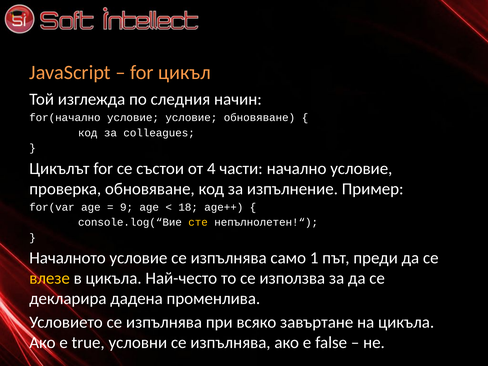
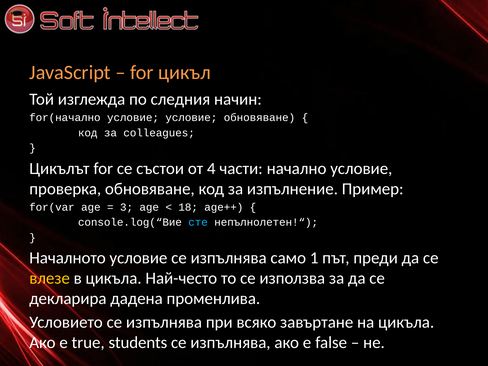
9: 9 -> 3 (127, 207)
сте colour: yellow -> light blue (198, 222)
условни: условни -> students (138, 343)
